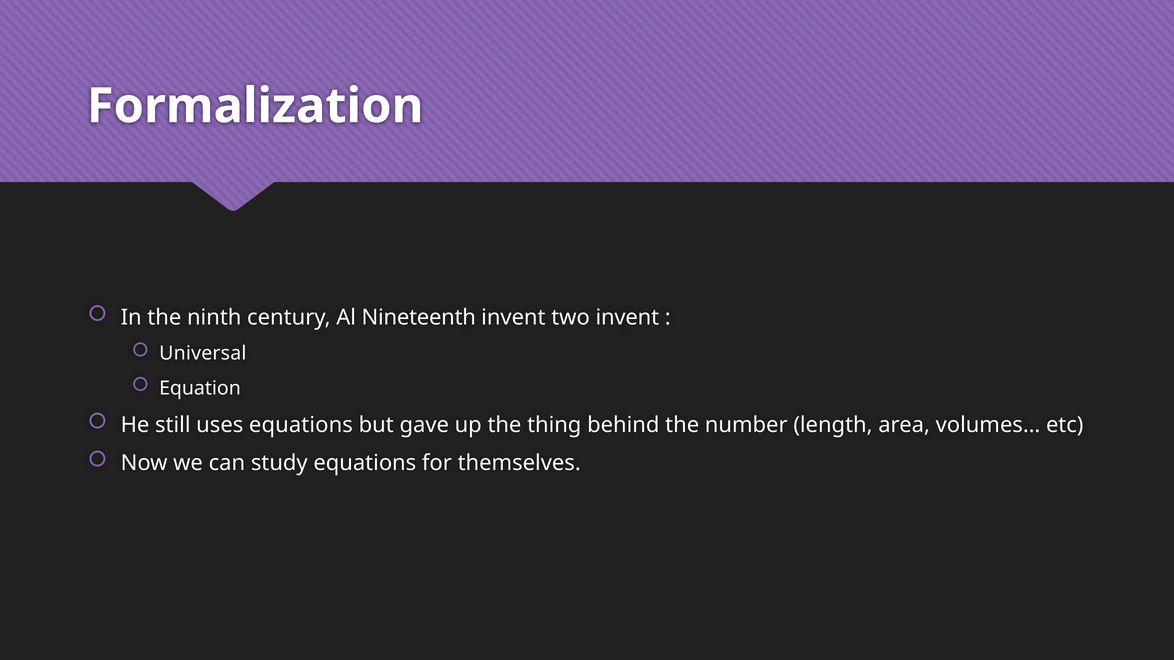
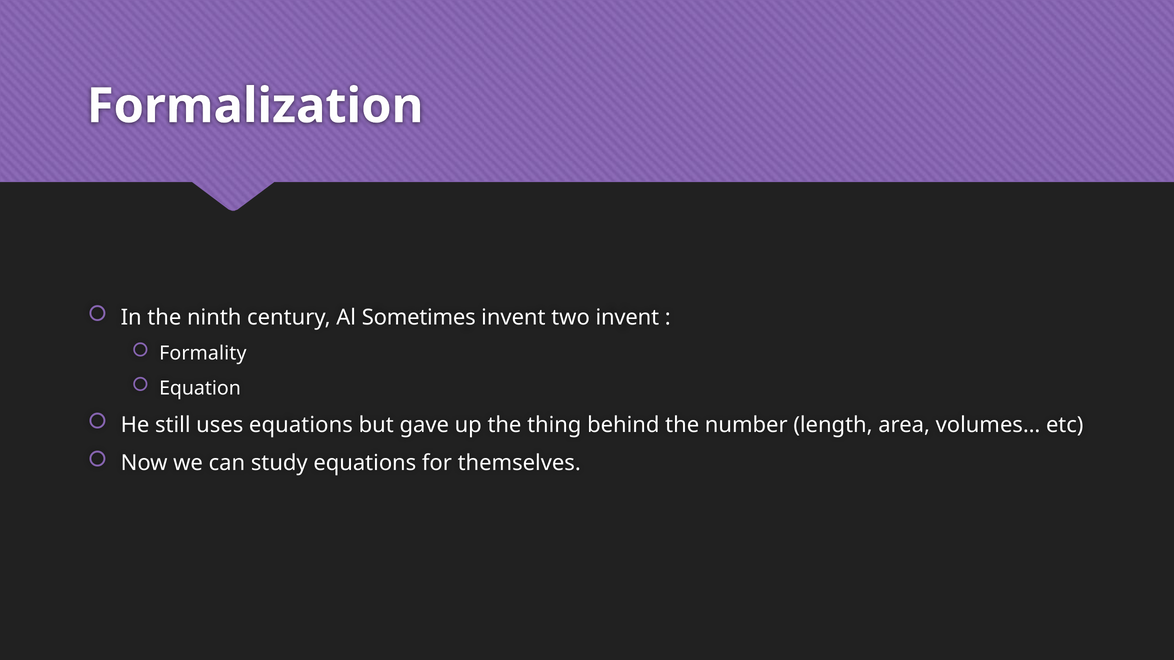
Nineteenth: Nineteenth -> Sometimes (419, 318)
Universal: Universal -> Formality (203, 354)
